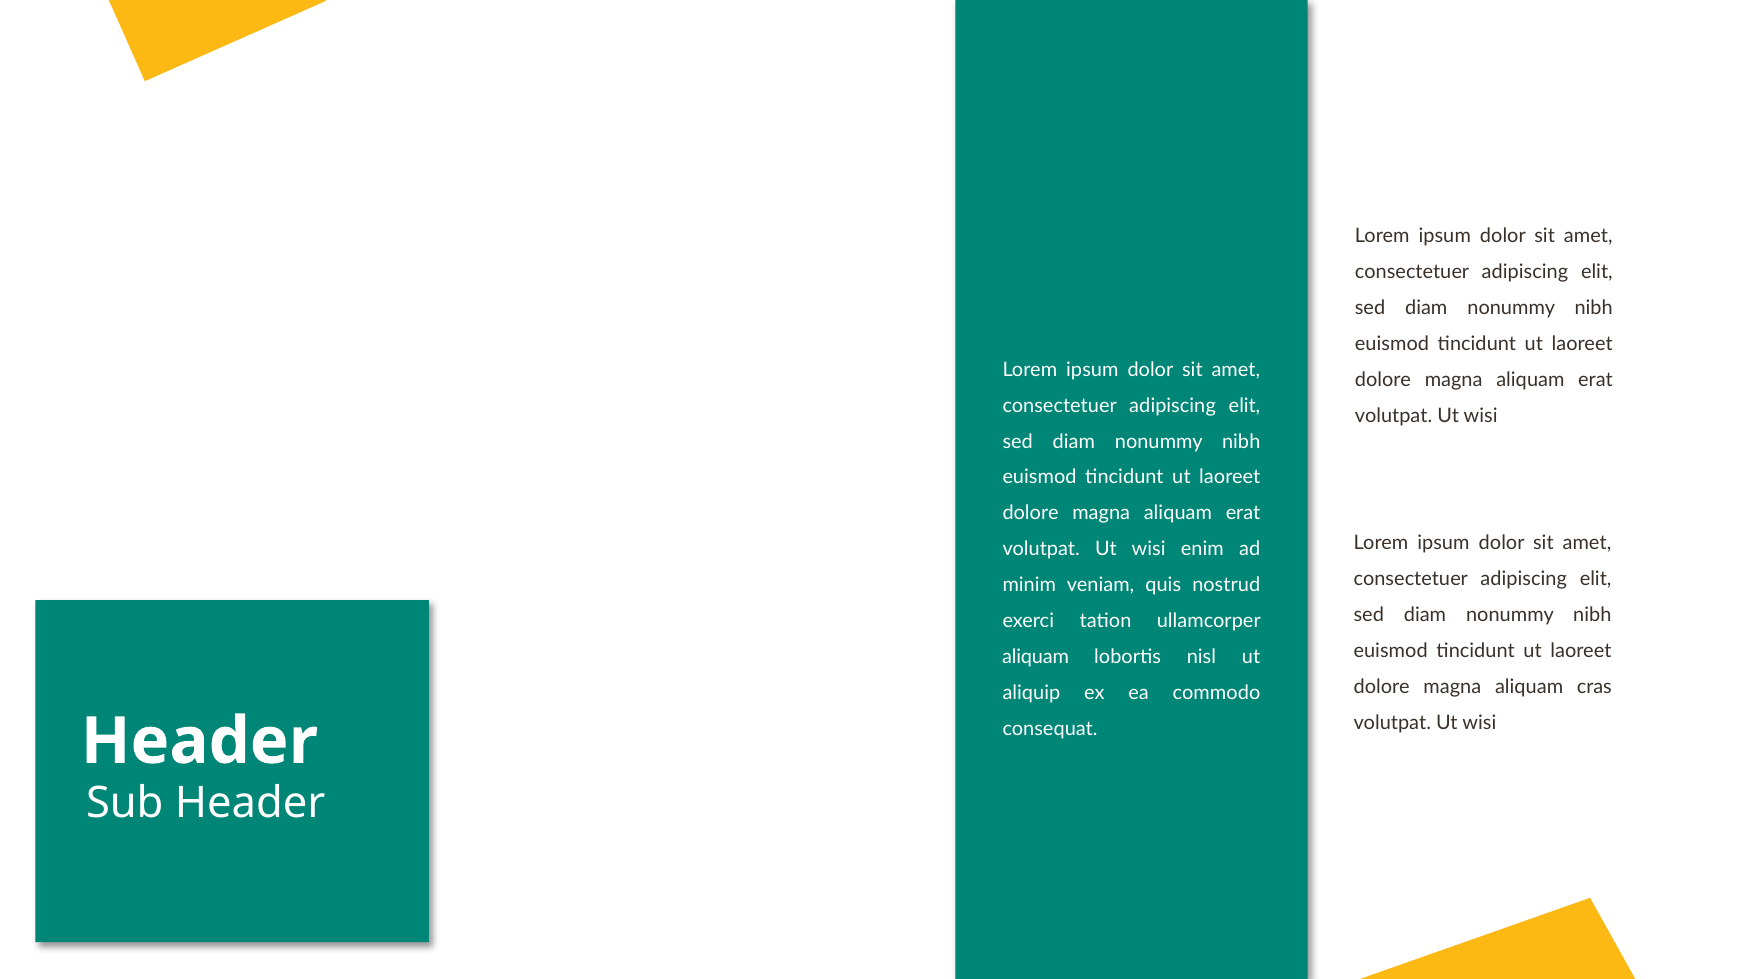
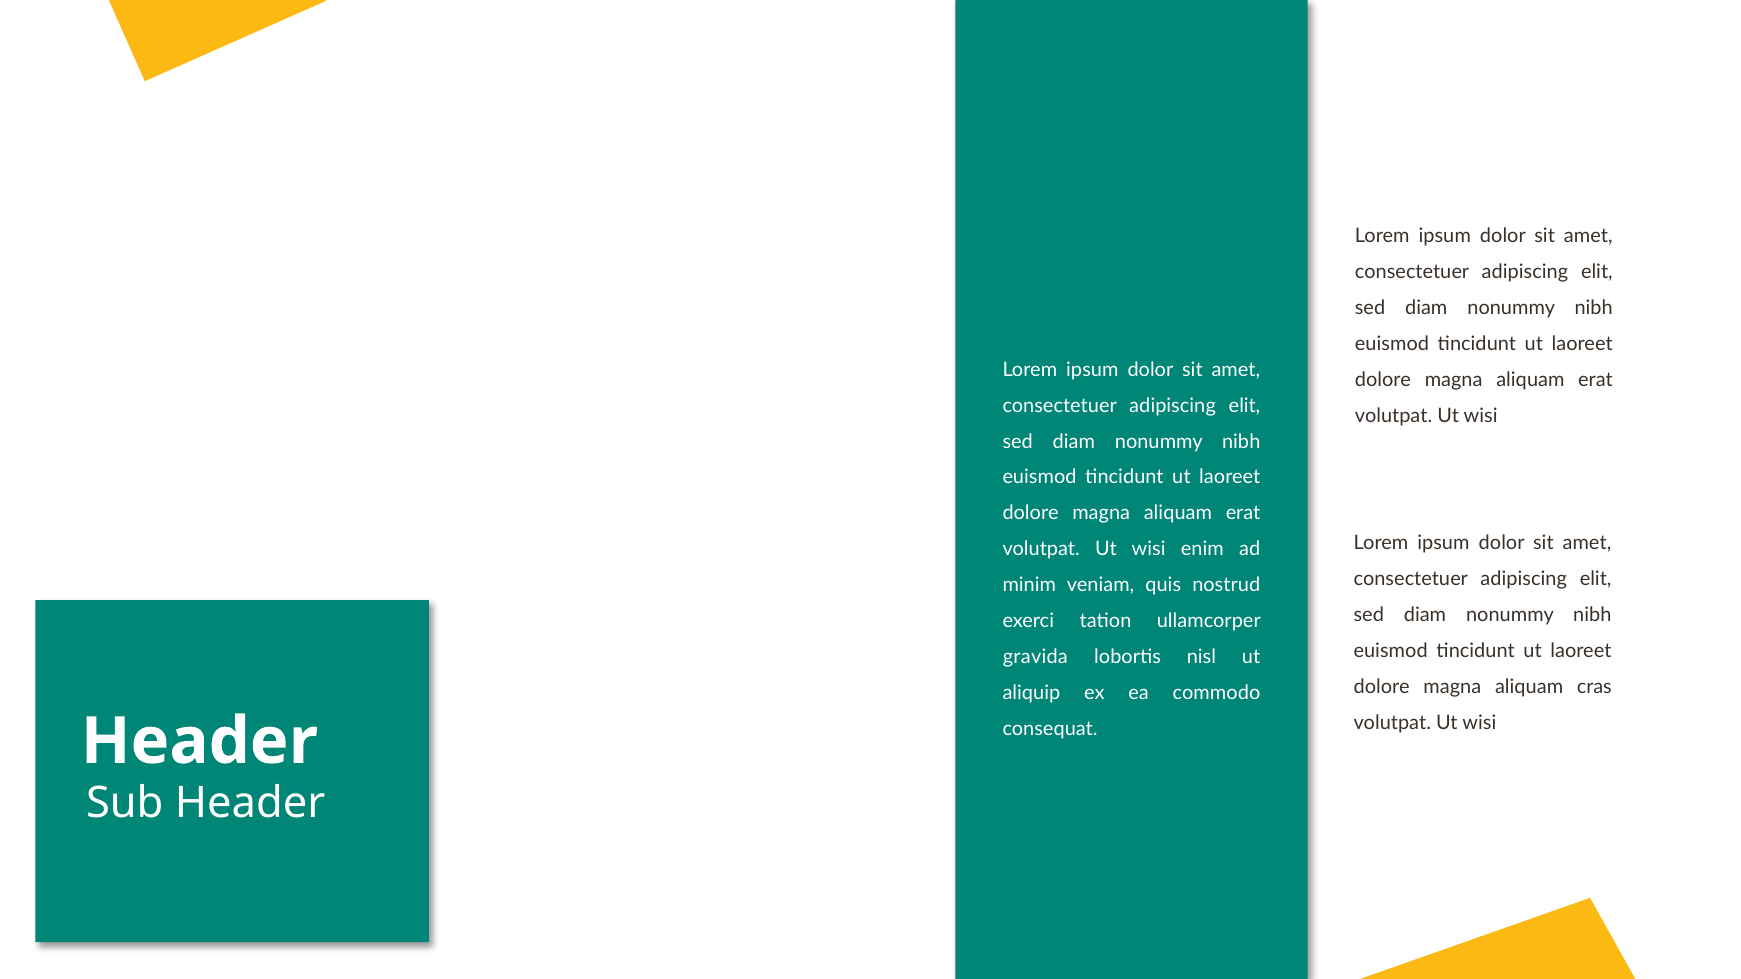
aliquam: aliquam -> gravida (1035, 657)
